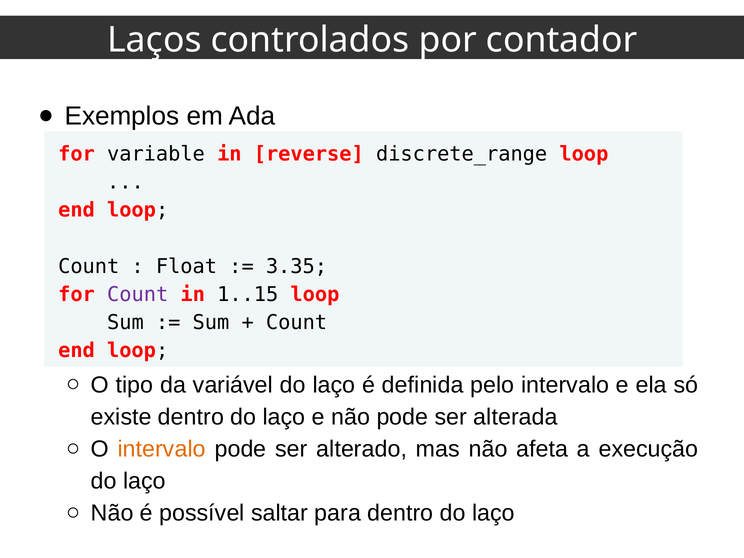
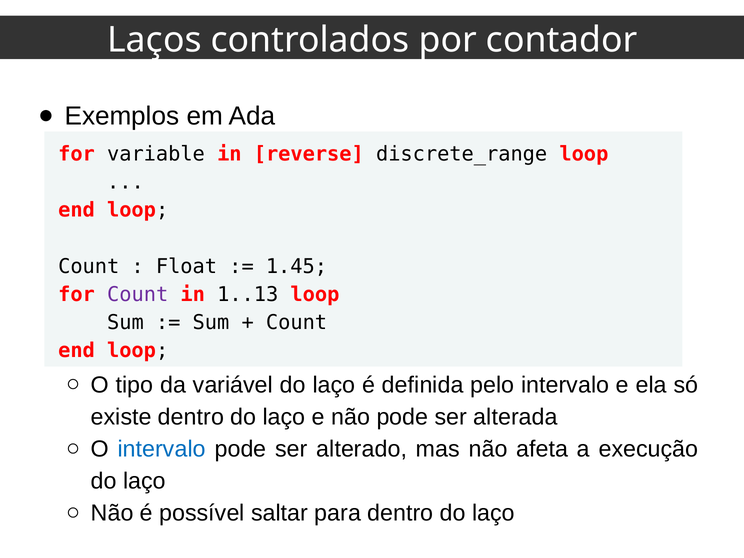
3.35: 3.35 -> 1.45 (296, 266)
1..15: 1..15 -> 1..13 (248, 294)
intervalo colour: orange -> blue (162, 449)
